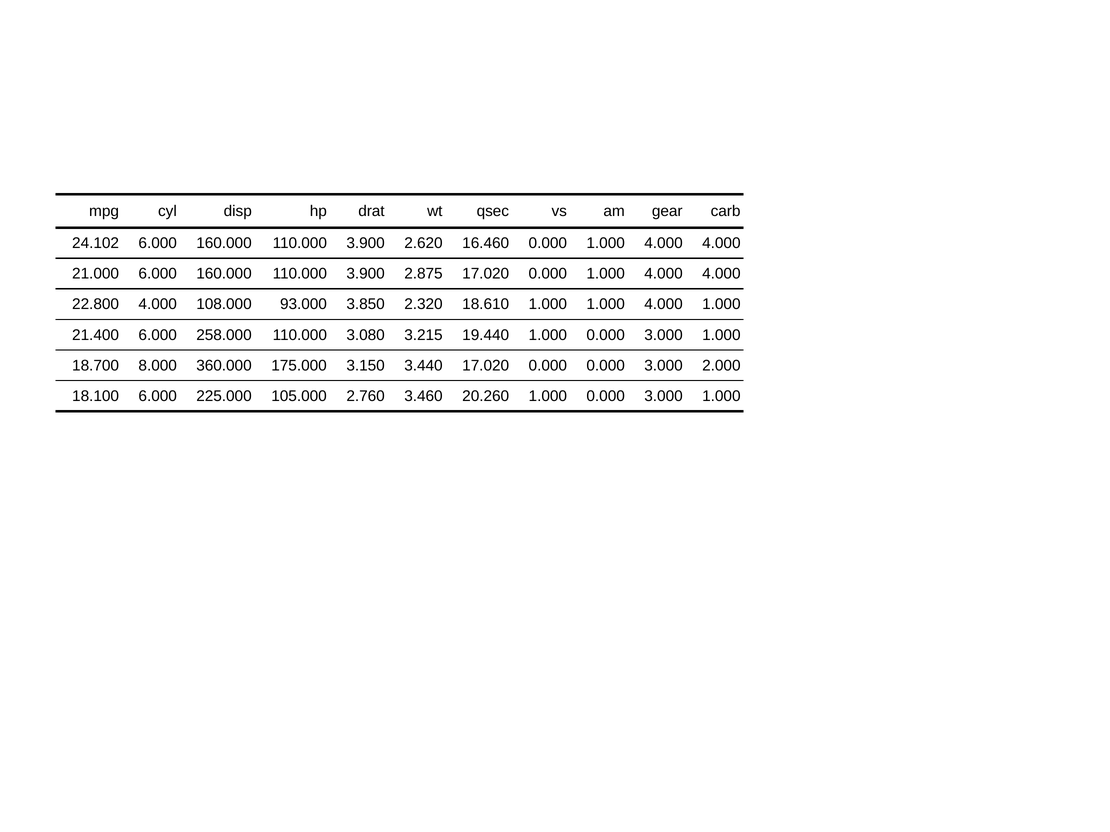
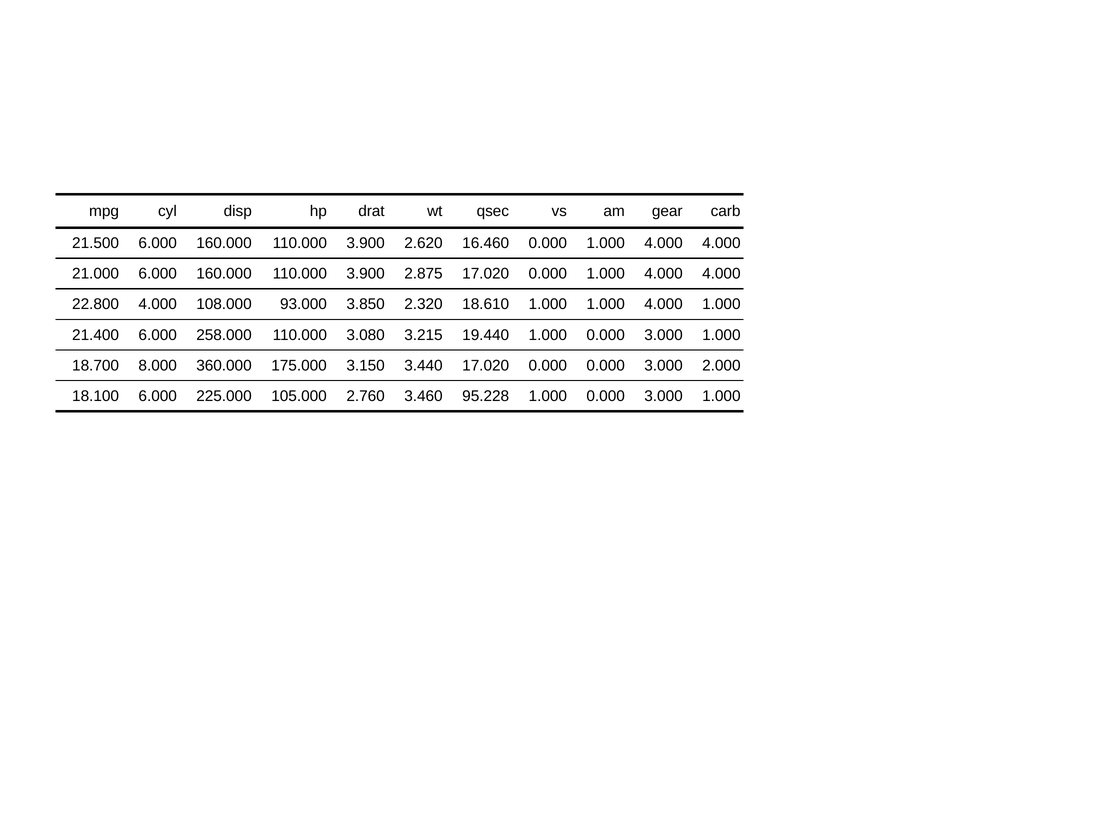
24.102: 24.102 -> 21.500 (96, 243)
20.260: 20.260 -> 95.228 (486, 396)
